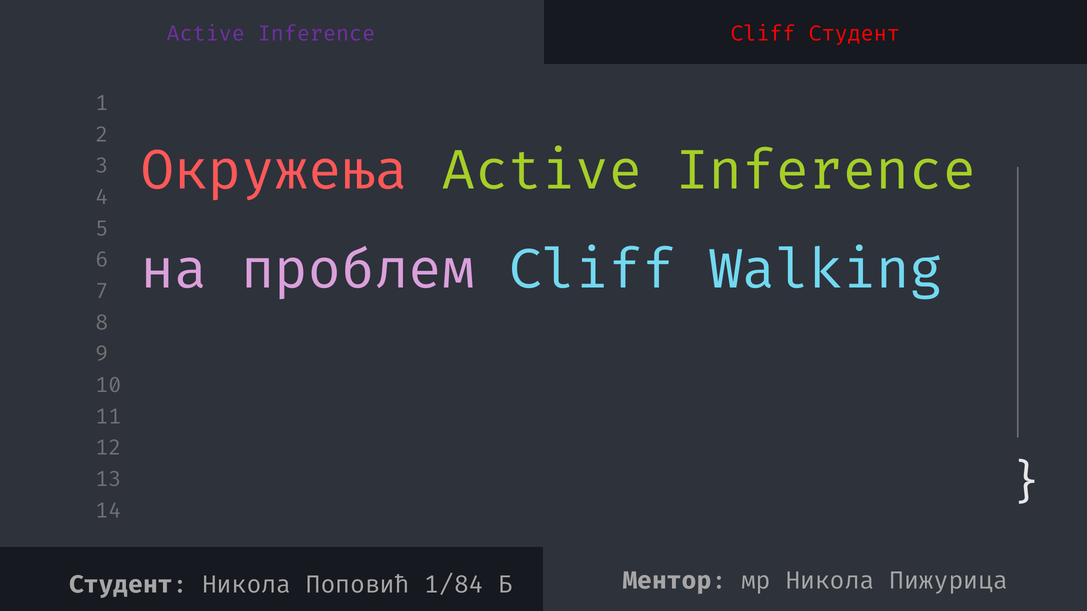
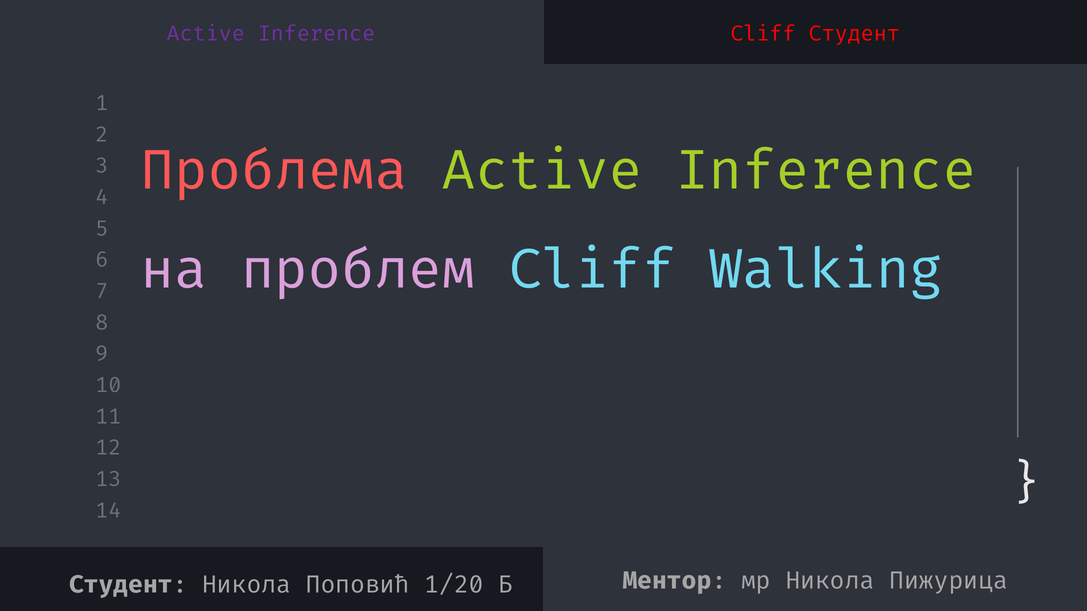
Окружења: Окружења -> Проблема (275, 171)
1/84: 1/84 -> 1/20 (454, 585)
